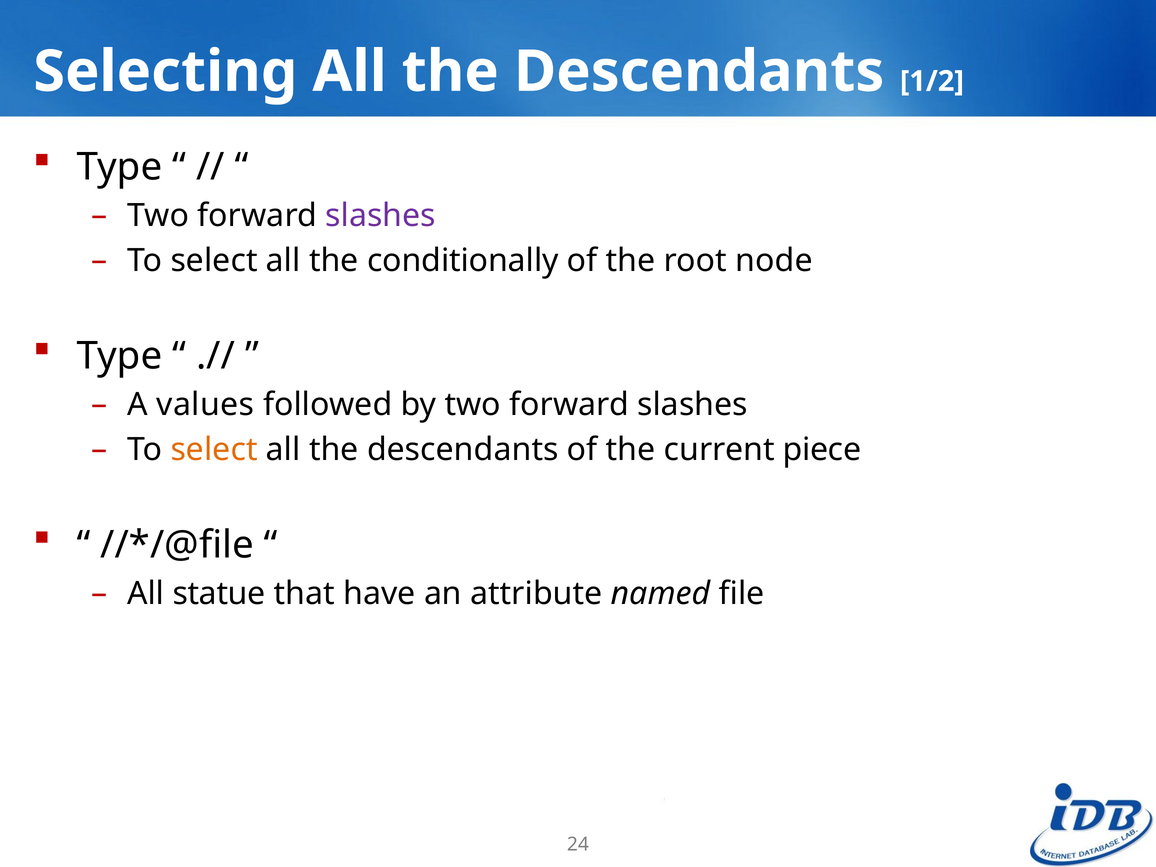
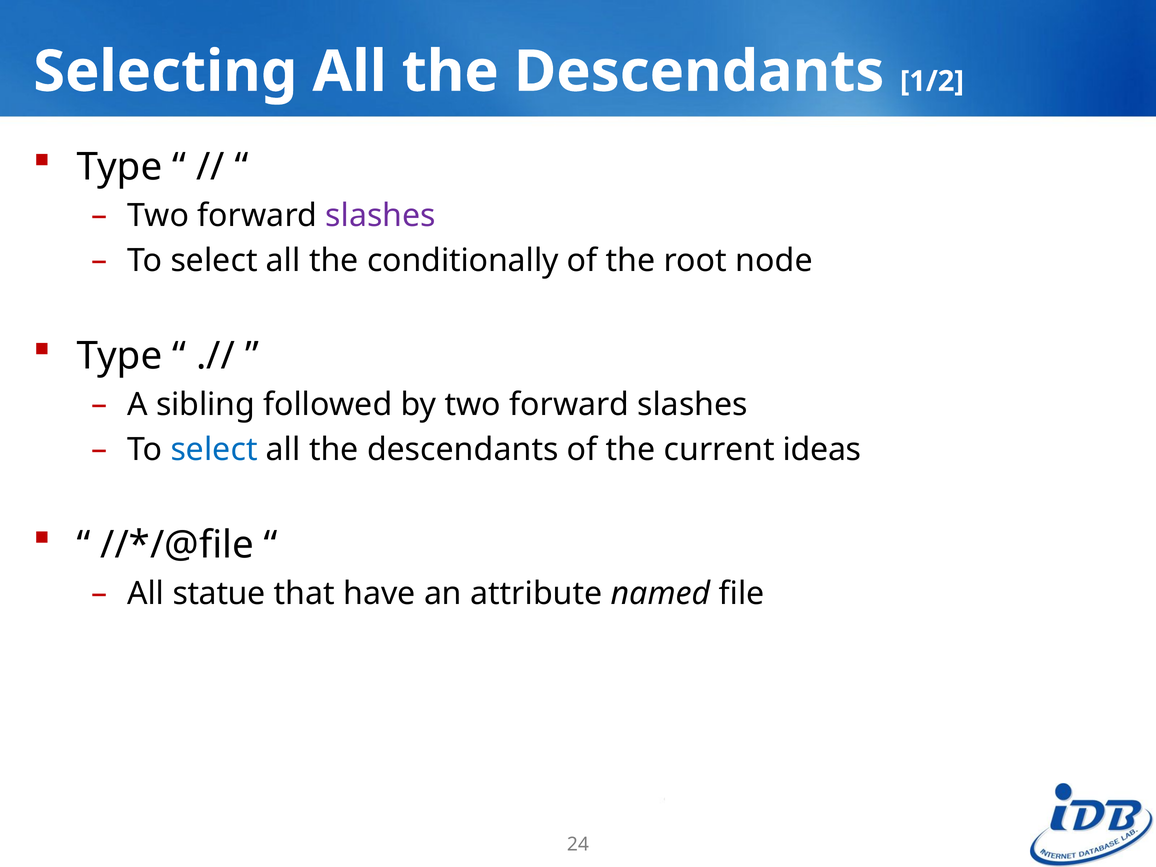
values: values -> sibling (205, 404)
select colour: orange -> blue (214, 449)
piece: piece -> ideas (822, 449)
